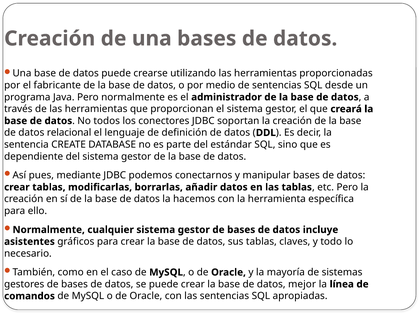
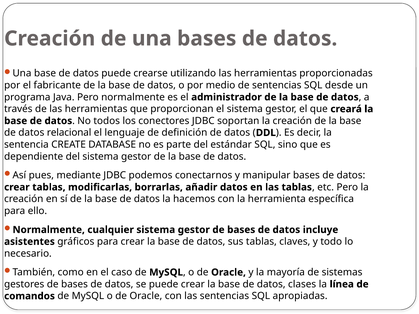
mejor: mejor -> clases (302, 284)
